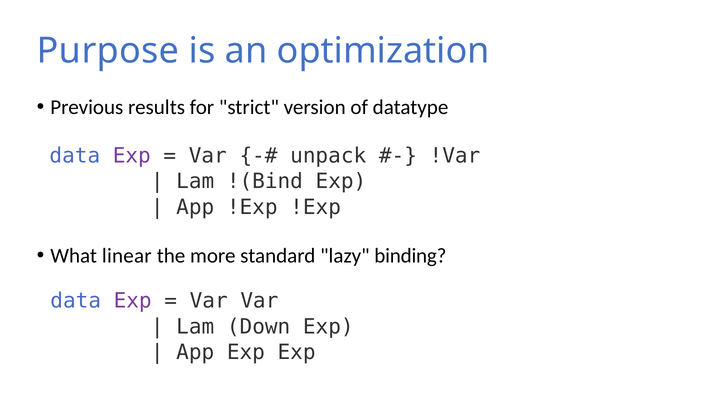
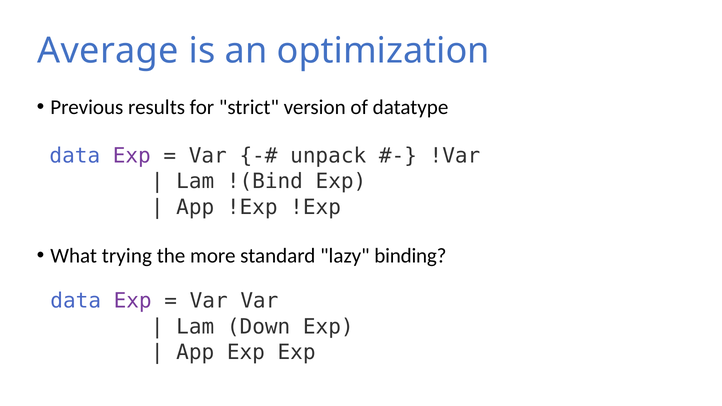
Purpose: Purpose -> Average (108, 51)
linear: linear -> trying (127, 256)
